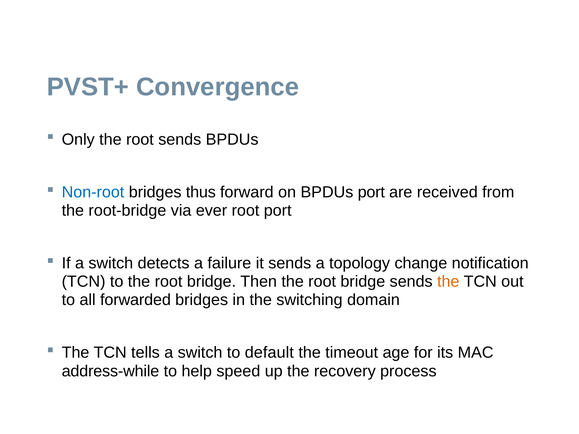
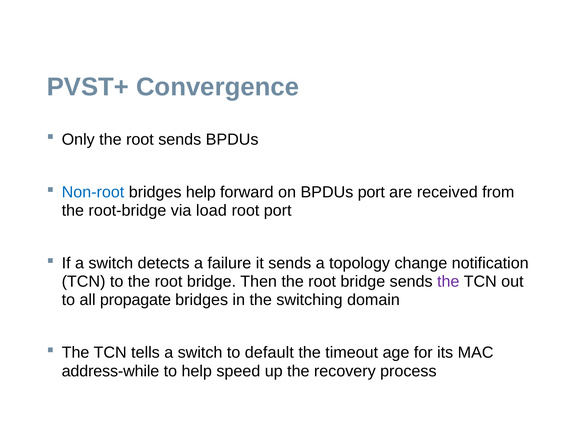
bridges thus: thus -> help (201, 192)
ever: ever -> load (211, 211)
the colour: orange -> purple (448, 282)
forwarded: forwarded -> propagate (136, 300)
